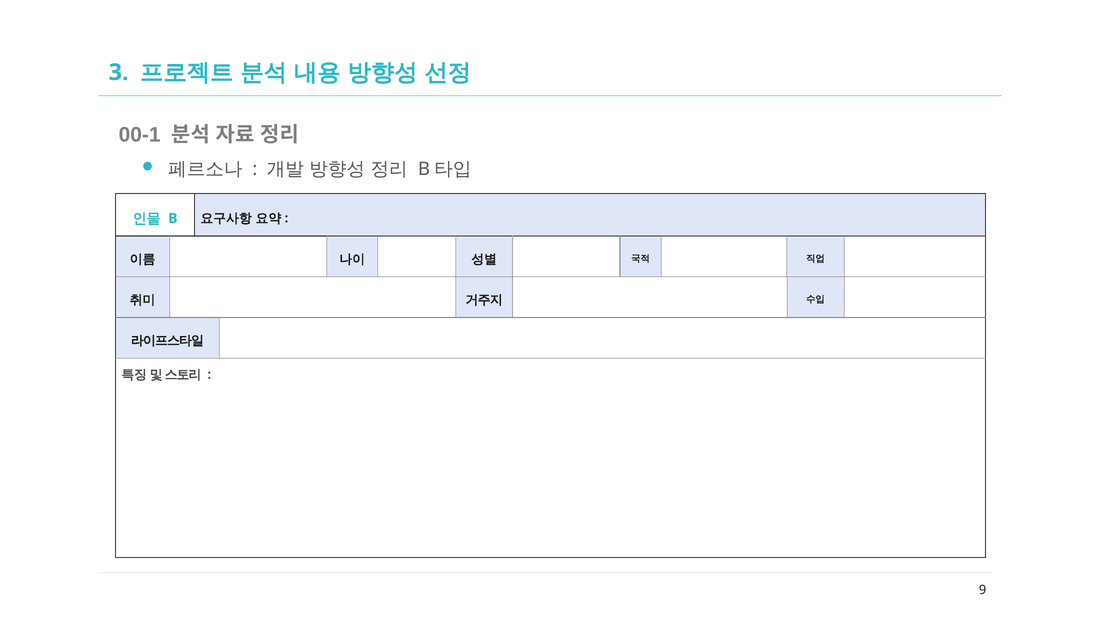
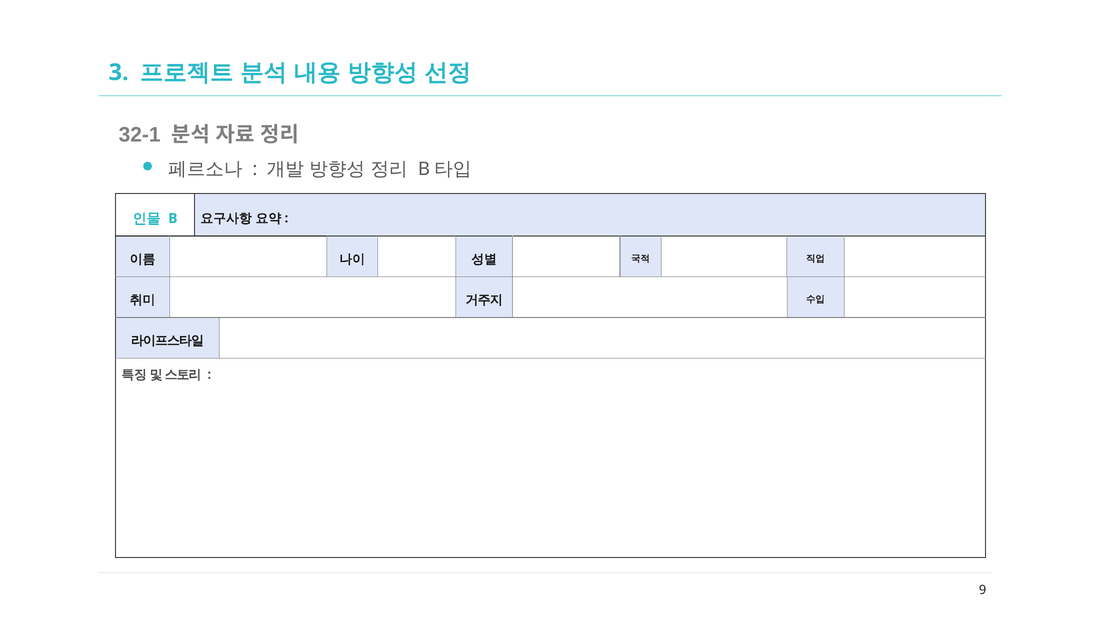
00-1: 00-1 -> 32-1 (140, 135)
